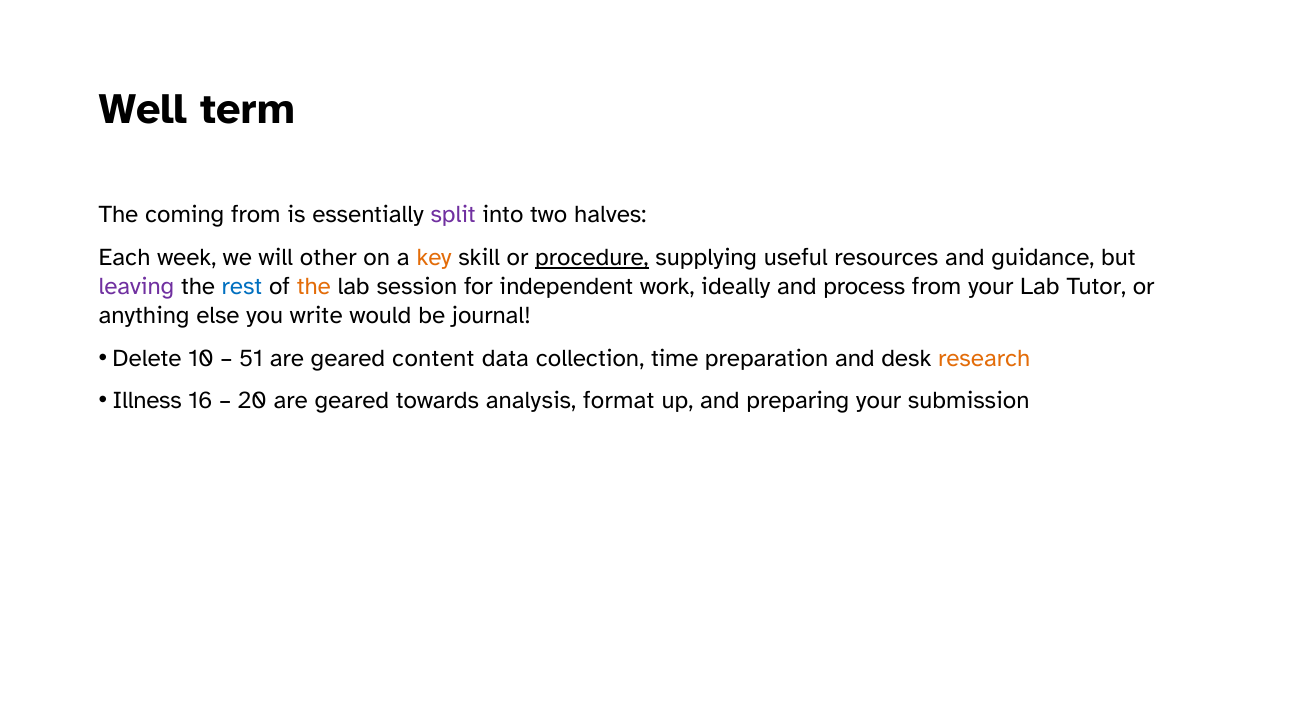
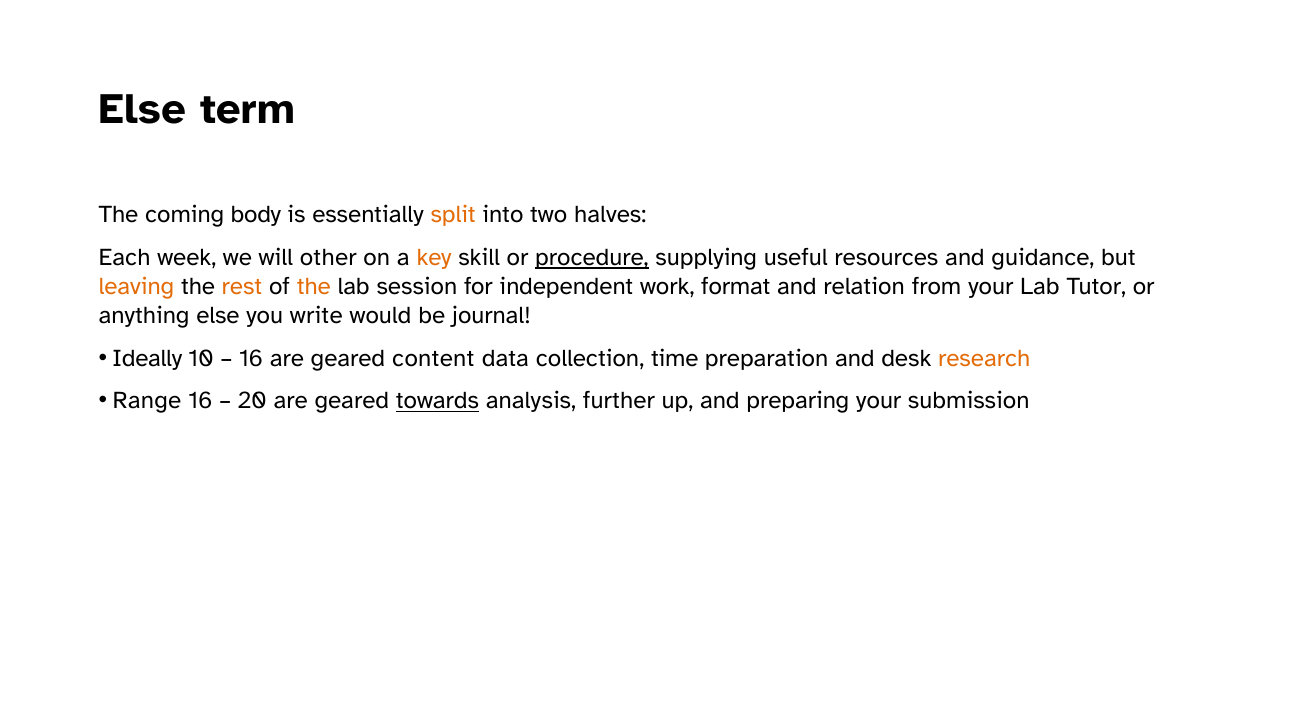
Well: Well -> Else (142, 109)
coming from: from -> body (256, 215)
split colour: purple -> orange (453, 215)
leaving colour: purple -> orange (137, 287)
rest colour: blue -> orange (242, 287)
ideally: ideally -> format (736, 287)
process: process -> relation (864, 287)
Delete: Delete -> Ideally (147, 359)
51: 51 -> 16 (251, 359)
Illness: Illness -> Range (147, 401)
towards underline: none -> present (437, 401)
format: format -> further (619, 401)
